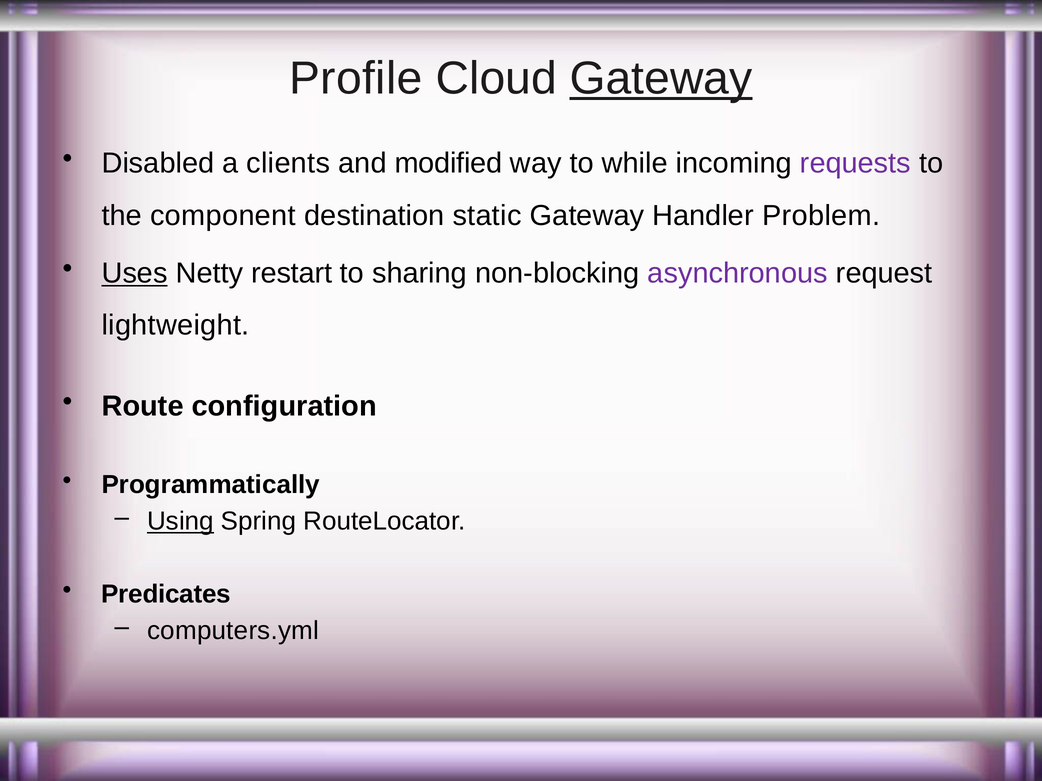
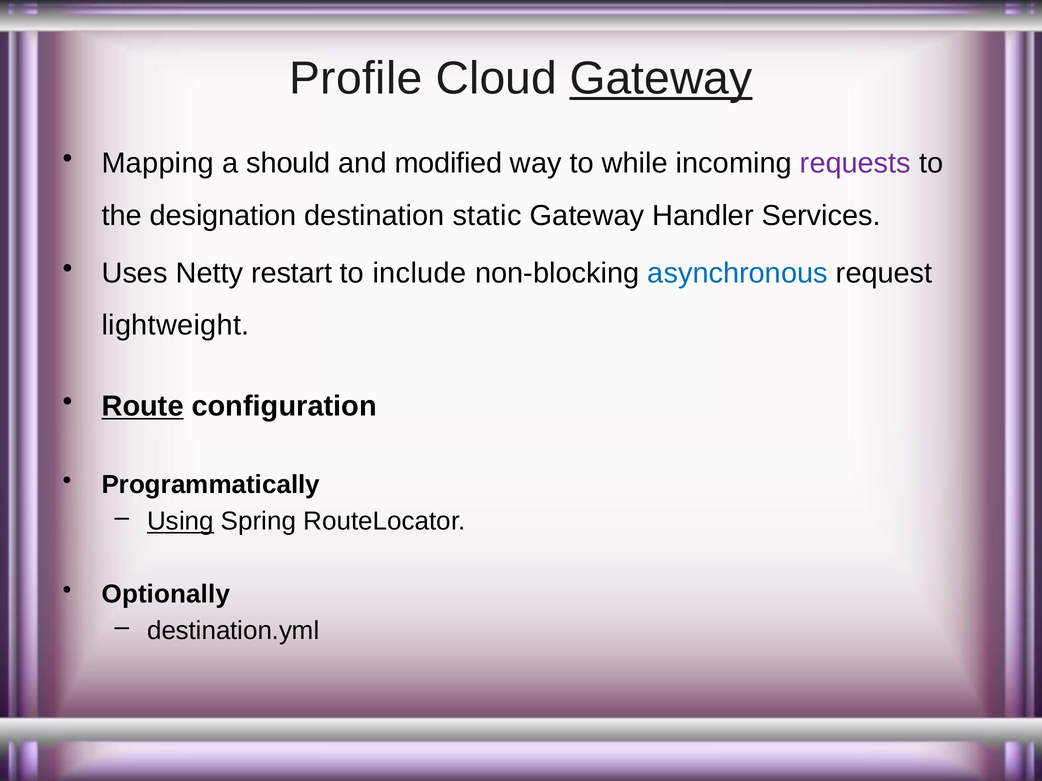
Disabled: Disabled -> Mapping (158, 164)
clients: clients -> should (289, 164)
component: component -> designation (223, 216)
Problem: Problem -> Services (821, 216)
Uses underline: present -> none (135, 274)
sharing: sharing -> include (419, 274)
asynchronous colour: purple -> blue (738, 274)
Route underline: none -> present (143, 407)
Predicates: Predicates -> Optionally (166, 595)
computers.yml: computers.yml -> destination.yml (233, 631)
